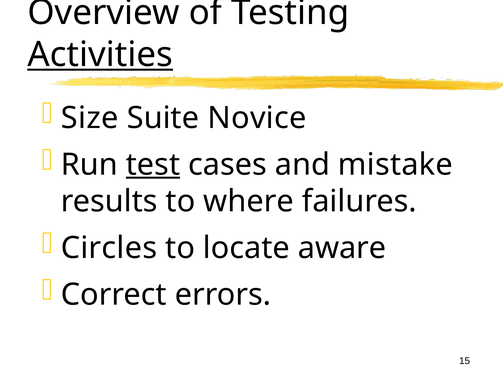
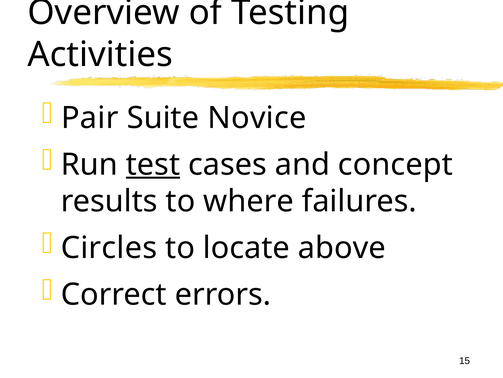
Activities underline: present -> none (100, 54)
Size: Size -> Pair (90, 118)
mistake: mistake -> concept (396, 164)
aware: aware -> above (342, 248)
